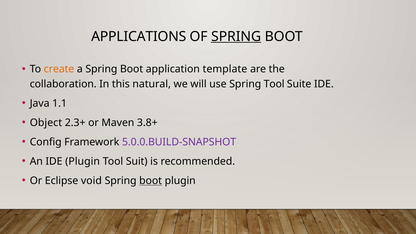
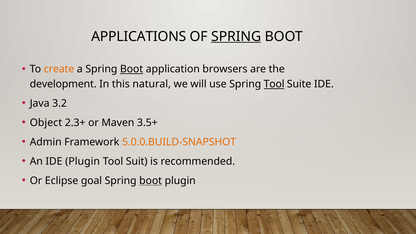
Boot underline: none -> present (132, 69)
template: template -> browsers (225, 69)
collaboration: collaboration -> development (63, 84)
Tool underline: none -> present (274, 84)
1.1: 1.1 -> 3.2 (60, 103)
3.8+: 3.8+ -> 3.5+ (147, 123)
Config: Config -> Admin (46, 142)
5.0.0.BUILD-SNAPSHOT colour: purple -> orange (179, 142)
void: void -> goal (91, 181)
